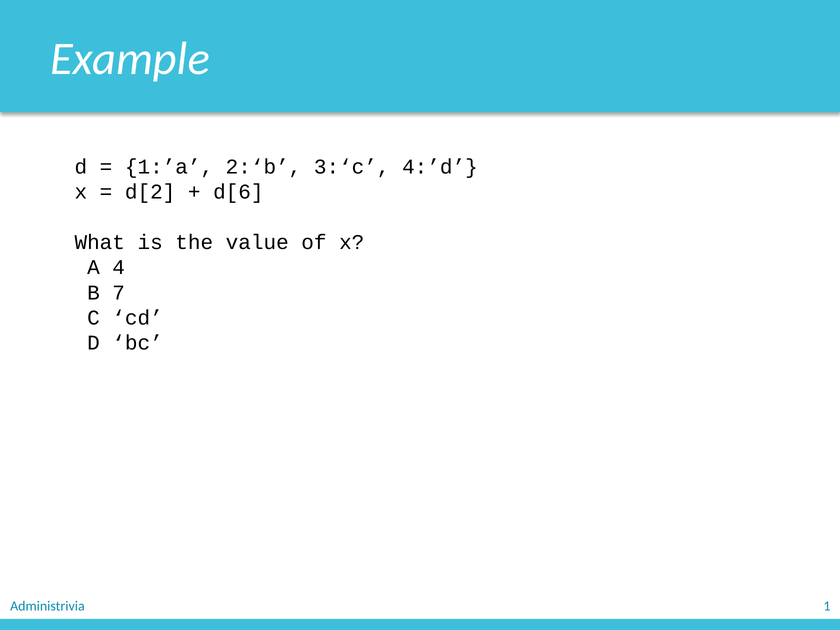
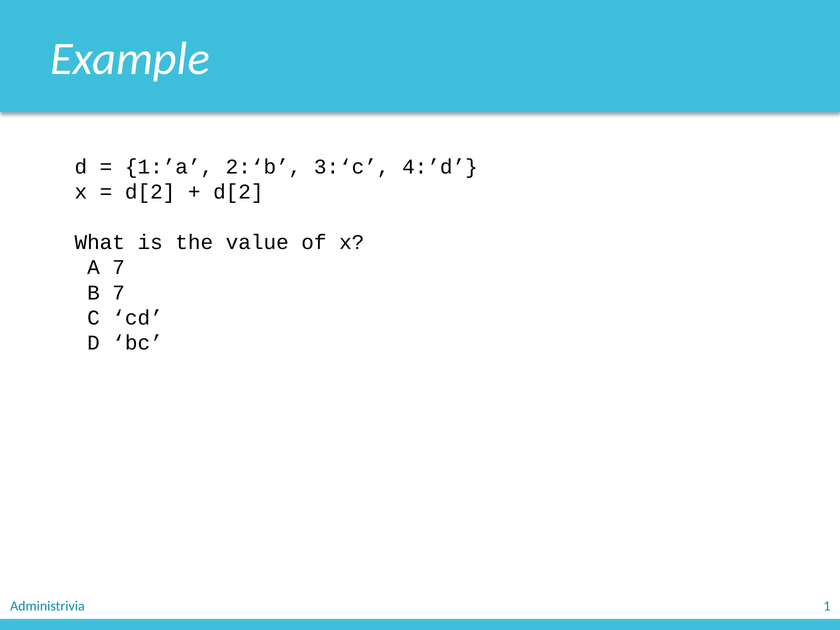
d[6: d[6 -> d[2 (238, 192)
A 4: 4 -> 7 (119, 267)
